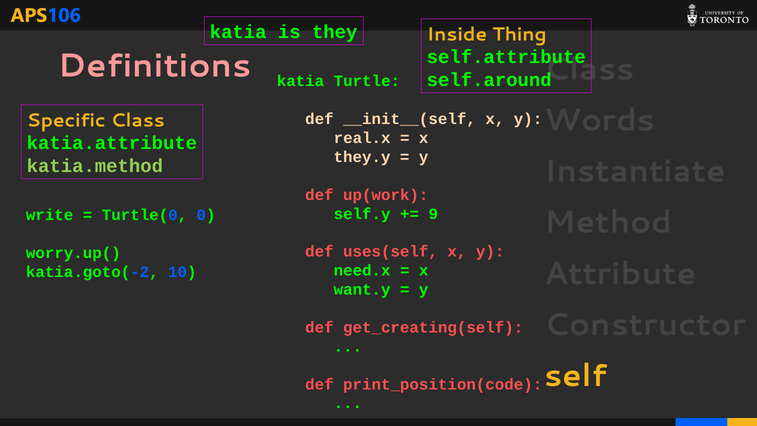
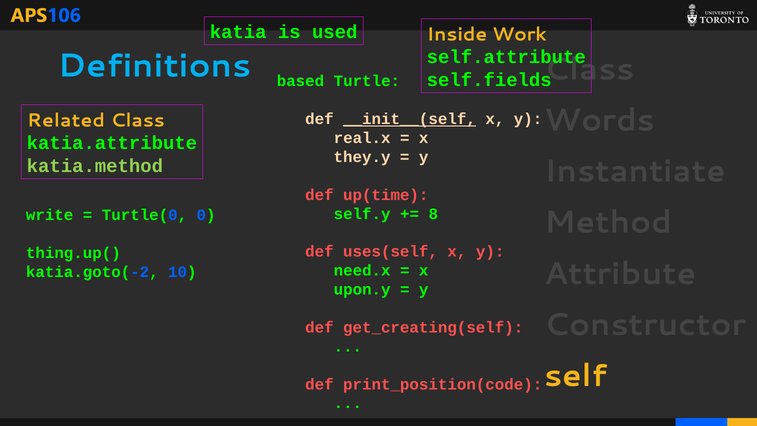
they: they -> used (335, 32)
Thing: Thing -> Work (519, 34)
Definitions colour: pink -> light blue (155, 66)
self.around: self.around -> self.fields (489, 80)
katia: katia -> based (300, 81)
Specific: Specific -> Related (66, 120)
__init__(self underline: none -> present (409, 119)
up(work: up(work -> up(time (386, 195)
9: 9 -> 8 (433, 214)
worry.up(: worry.up( -> thing.up( (73, 253)
want.y: want.y -> upon.y (362, 289)
